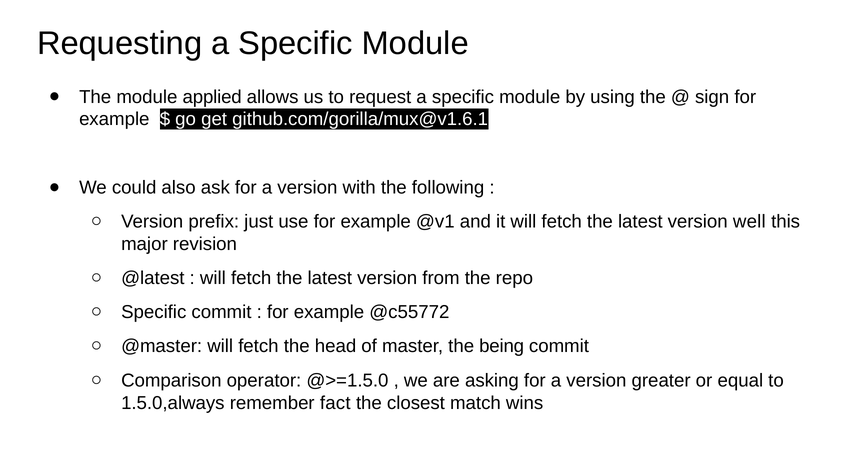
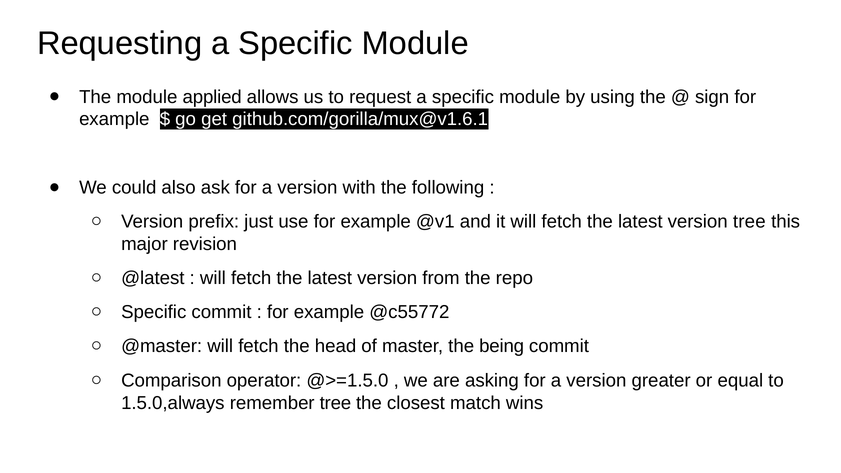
version well: well -> tree (749, 222)
remember fact: fact -> tree (335, 403)
